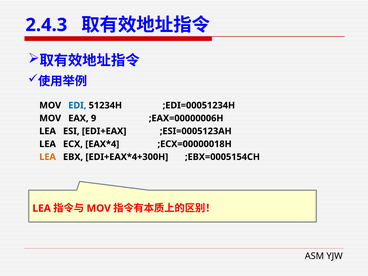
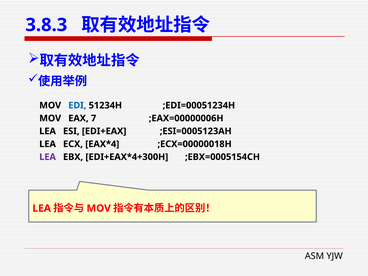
2.4.3: 2.4.3 -> 3.8.3 (46, 25)
9: 9 -> 7 (94, 118)
LEA colour: orange -> purple (48, 157)
